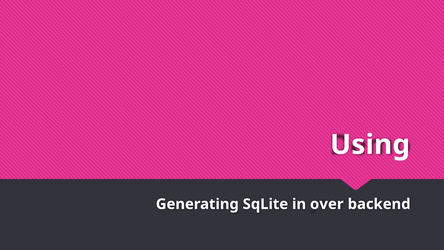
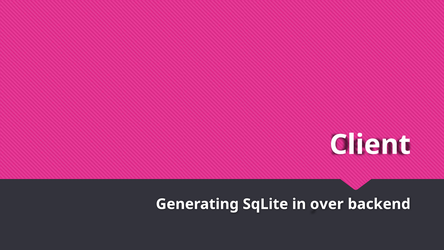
Using: Using -> Client (370, 145)
